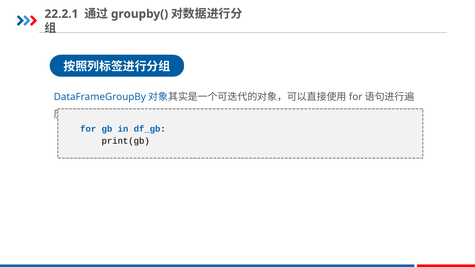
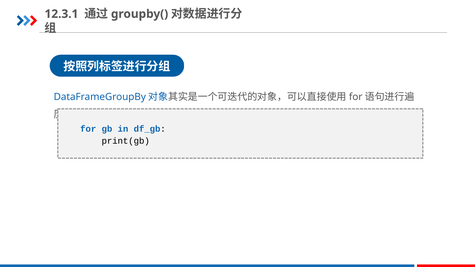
22.2.1: 22.2.1 -> 12.3.1 (61, 14)
